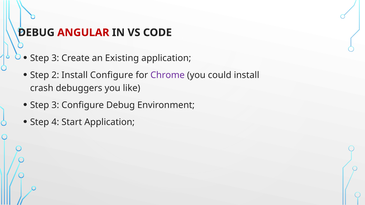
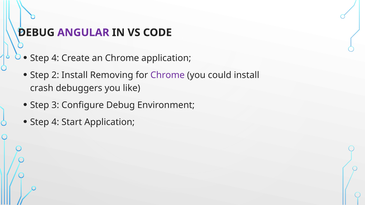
ANGULAR colour: red -> purple (83, 33)
3: 3 -> 4 (55, 58)
an Existing: Existing -> Chrome (122, 58)
Install Configure: Configure -> Removing (112, 75)
